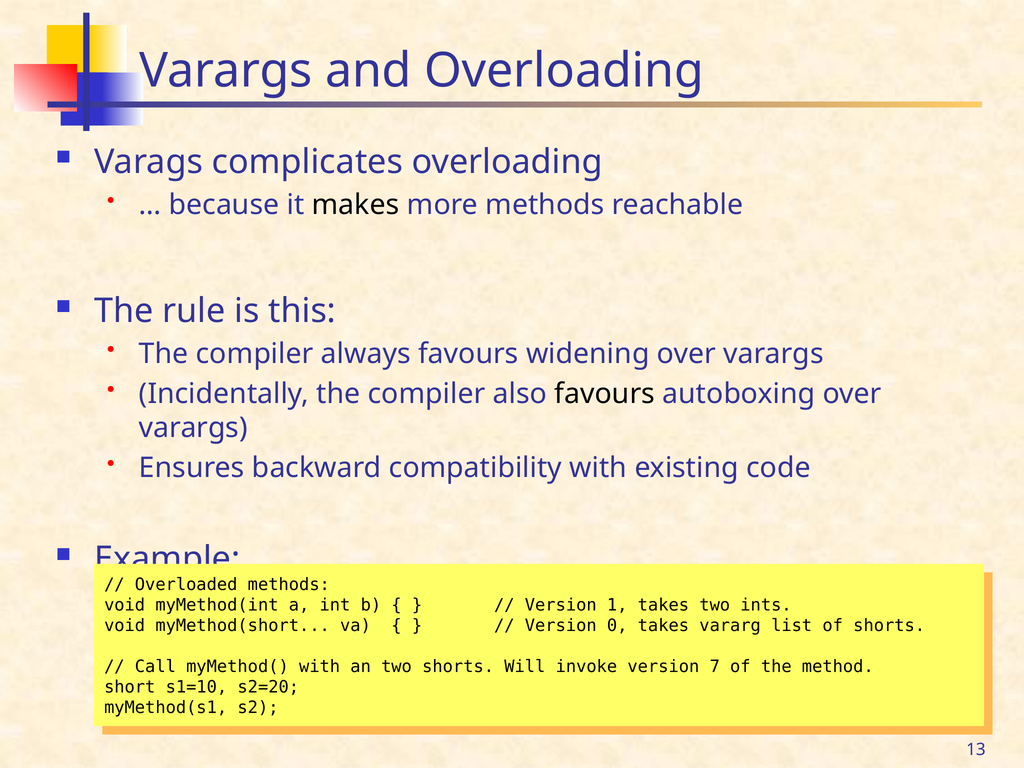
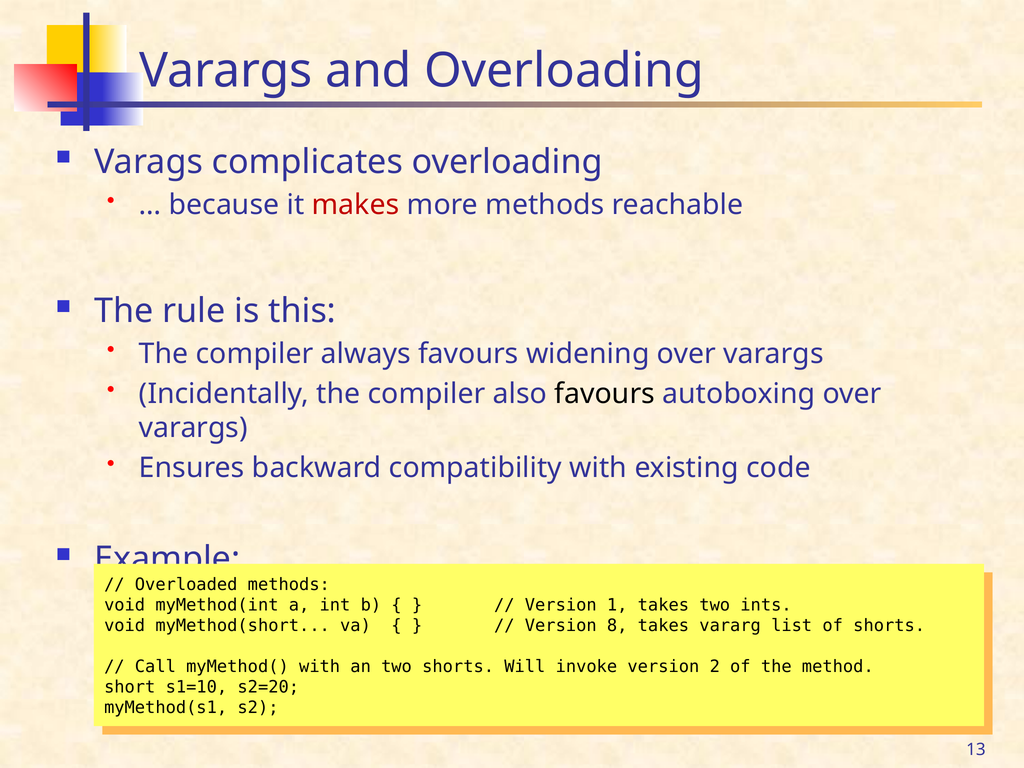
makes colour: black -> red (356, 205)
0: 0 -> 8 (617, 626)
7: 7 -> 2 (715, 667)
